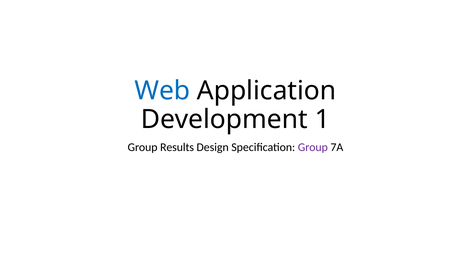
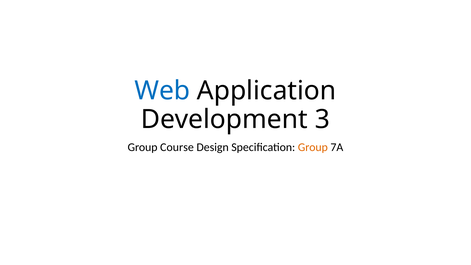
1: 1 -> 3 (322, 119)
Results: Results -> Course (177, 147)
Group colour: purple -> orange (313, 147)
